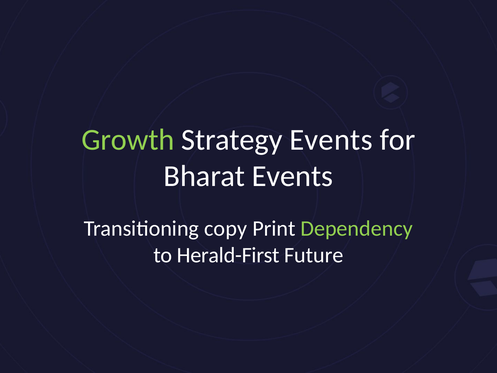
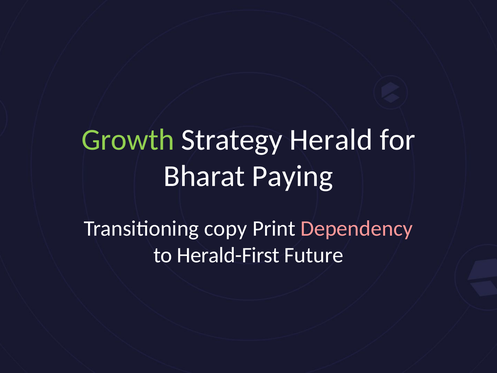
Strategy Events: Events -> Herald (331, 140)
Bharat Events: Events -> Paying (292, 176)
Dependency colour: light green -> pink (357, 229)
